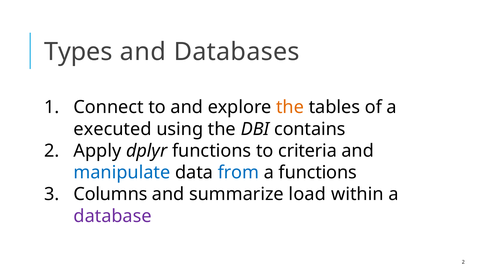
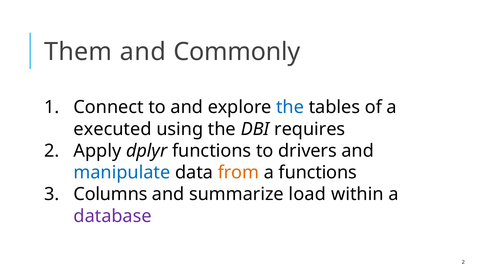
Types: Types -> Them (78, 52)
Databases: Databases -> Commonly (237, 52)
the colour: orange -> blue (290, 107)
contains: contains -> requires (310, 129)
criteria: criteria -> drivers (308, 151)
from colour: blue -> orange (238, 172)
